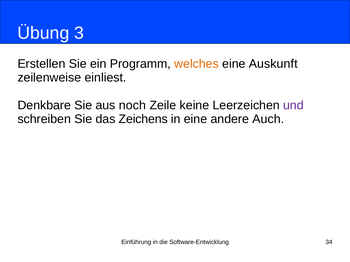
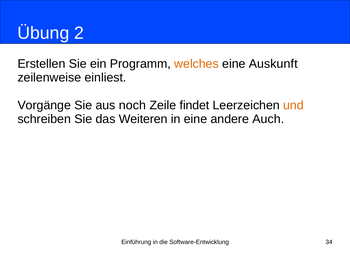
3: 3 -> 2 (79, 33)
Denkbare: Denkbare -> Vorgänge (44, 105)
keine: keine -> findet (195, 105)
und colour: purple -> orange (293, 105)
Zeichens: Zeichens -> Weiteren (143, 119)
